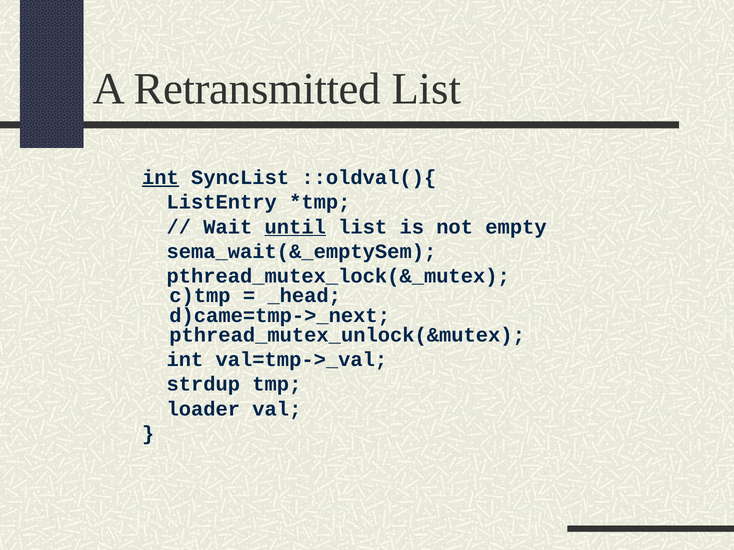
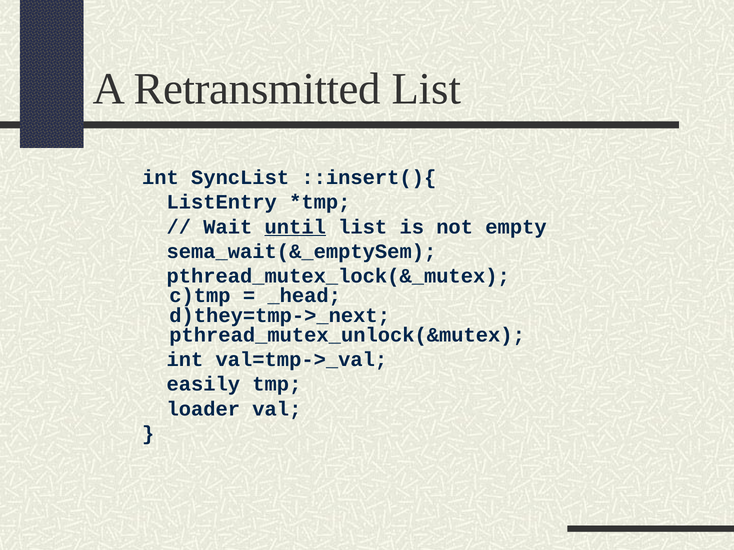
int underline: present -> none (160, 178)
::oldval(){: ::oldval(){ -> ::insert(){ (369, 178)
d)came=tmp->_next: d)came=tmp->_next -> d)they=tmp->_next (280, 316)
strdup: strdup -> easily (203, 385)
